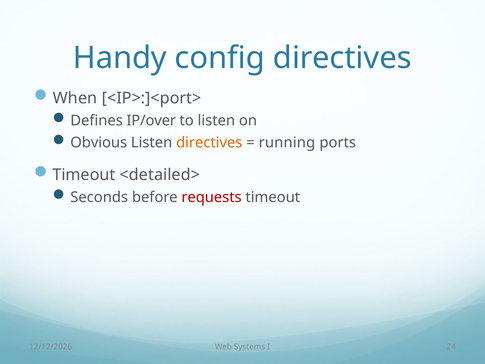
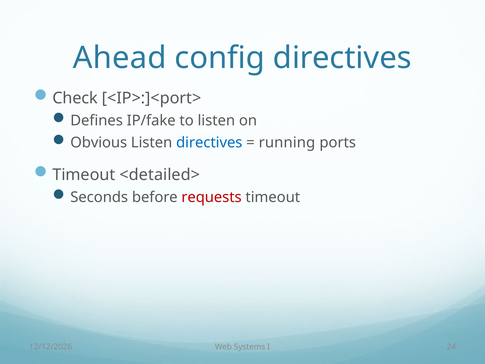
Handy: Handy -> Ahead (120, 58)
When: When -> Check (75, 98)
IP/over: IP/over -> IP/fake (151, 121)
directives colour: orange -> blue (209, 142)
